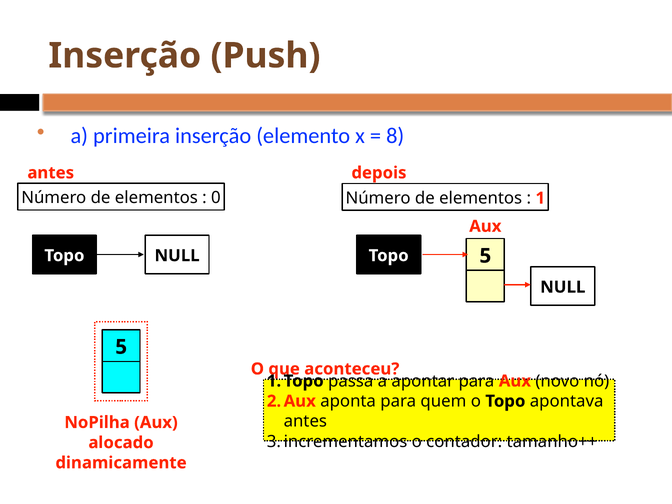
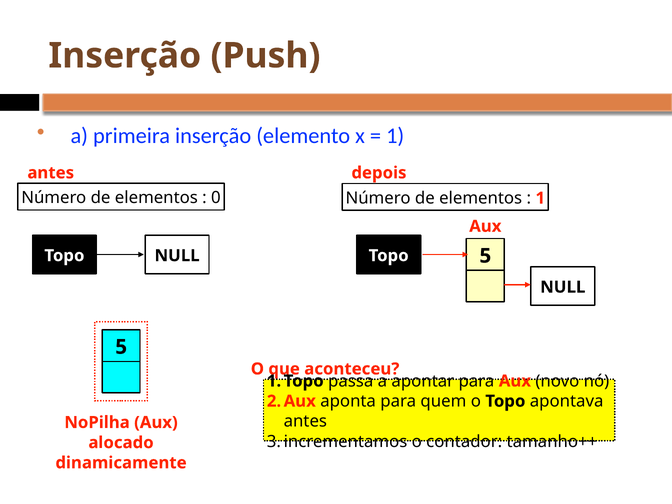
8: 8 -> 1 (395, 136)
